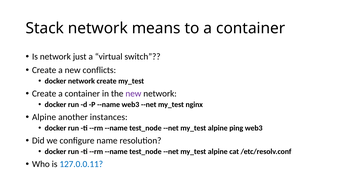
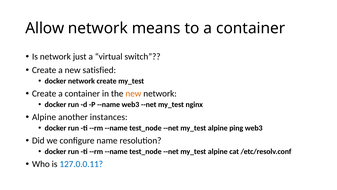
Stack: Stack -> Allow (45, 28)
conflicts: conflicts -> satisfied (99, 70)
new colour: purple -> orange (133, 93)
